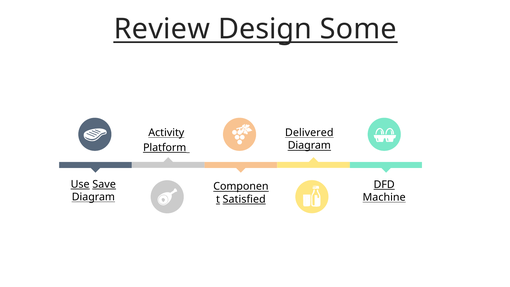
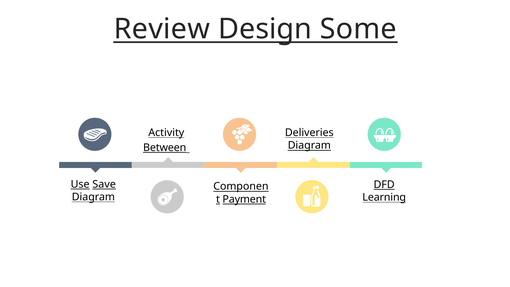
Delivered: Delivered -> Deliveries (309, 133)
Platform: Platform -> Between (165, 147)
Machine: Machine -> Learning (384, 197)
Satisfied: Satisfied -> Payment (244, 199)
